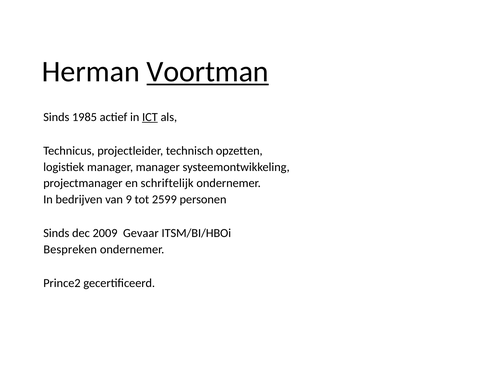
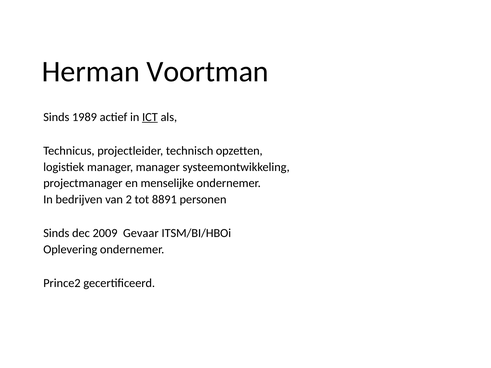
Voortman underline: present -> none (208, 72)
1985: 1985 -> 1989 (85, 117)
schriftelijk: schriftelijk -> menselijke (167, 183)
9: 9 -> 2 (129, 200)
2599: 2599 -> 8891 (164, 200)
Bespreken: Bespreken -> Oplevering (70, 250)
